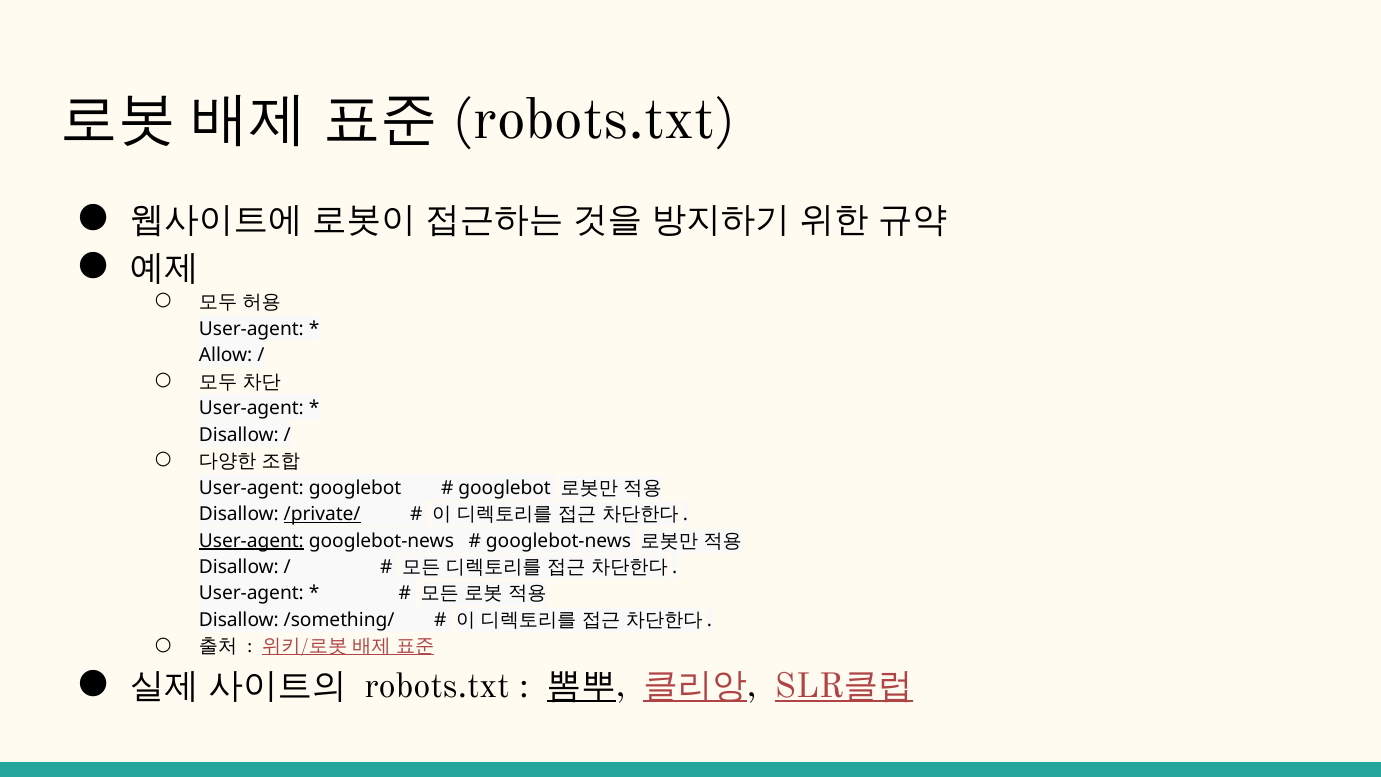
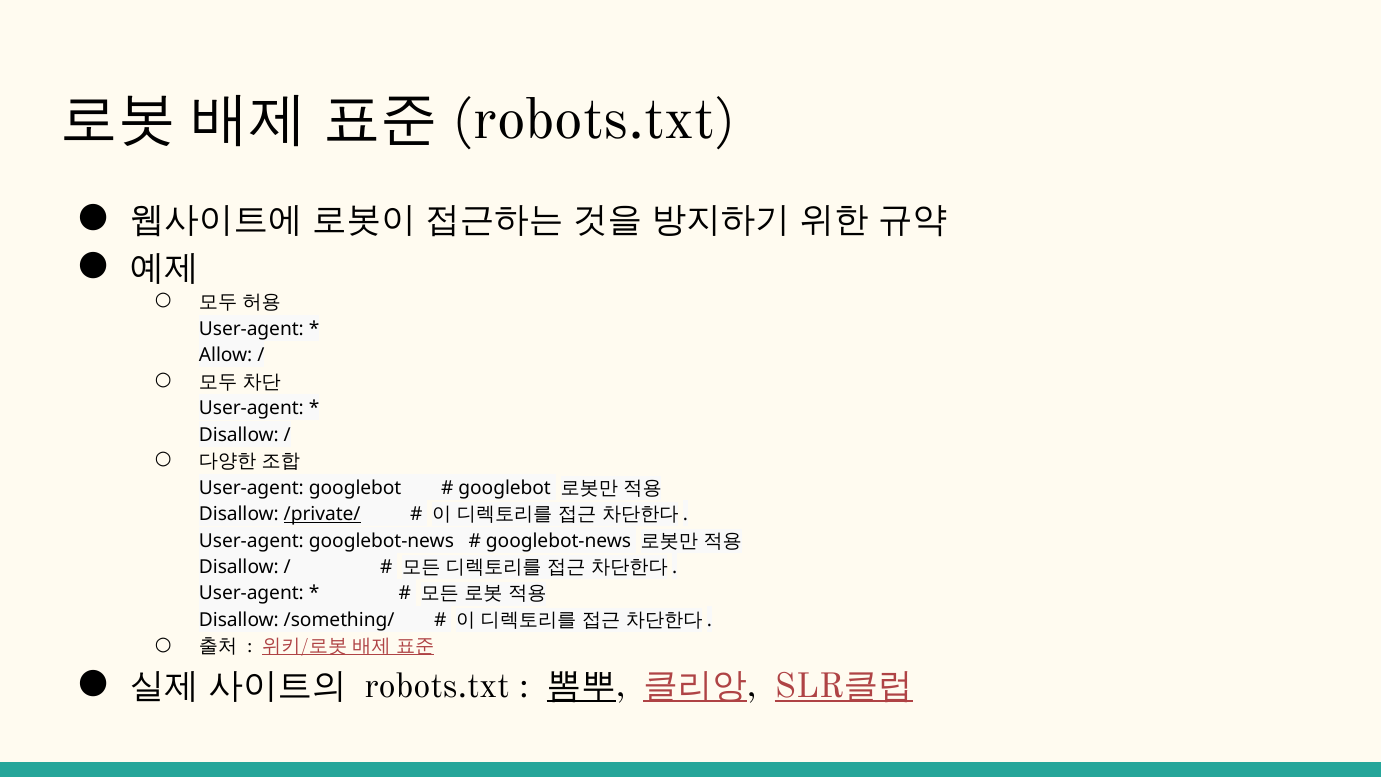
User-agent underline: present -> none (251, 541)
